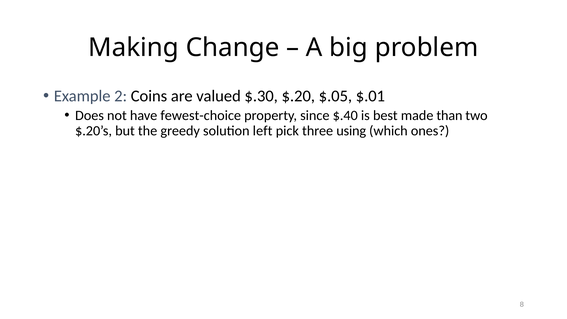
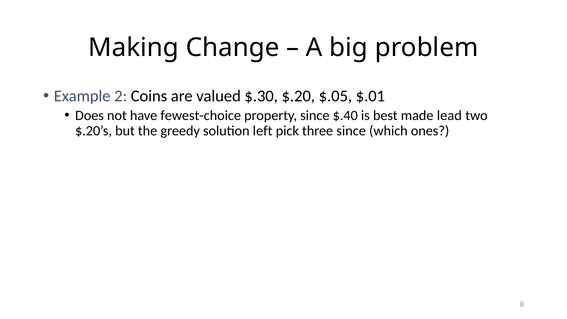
than: than -> lead (449, 115)
three using: using -> since (351, 131)
